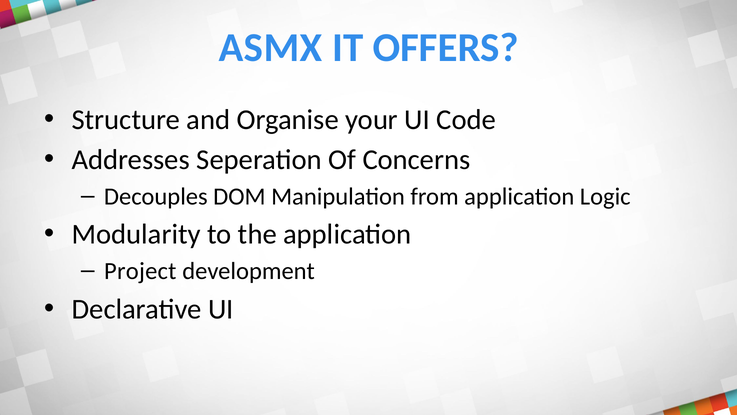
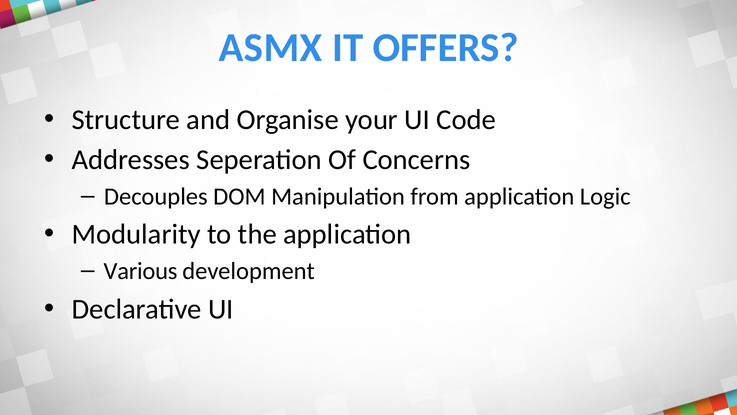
Project: Project -> Various (141, 271)
